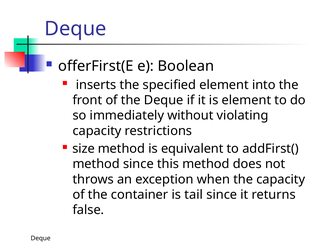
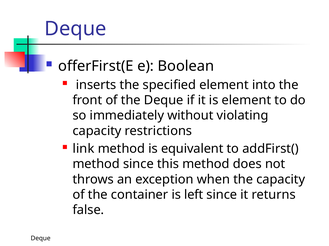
size: size -> link (83, 149)
tail: tail -> left (194, 195)
